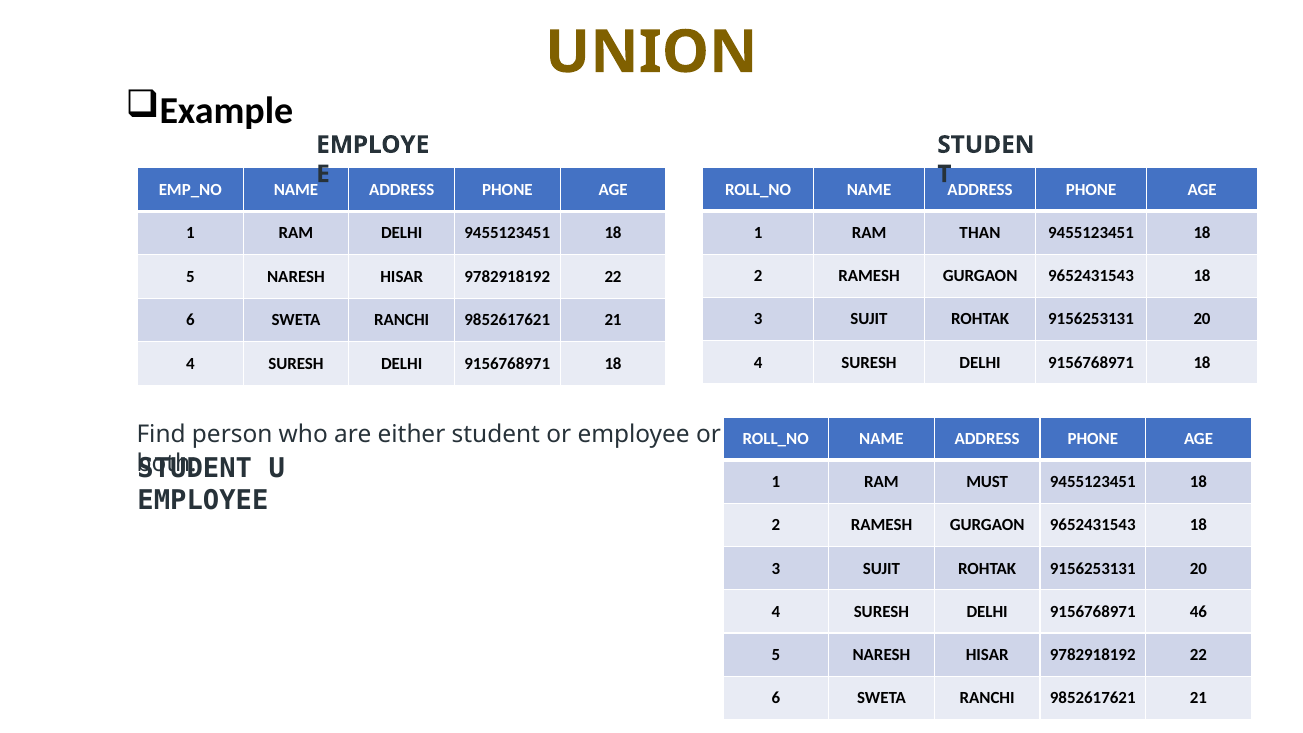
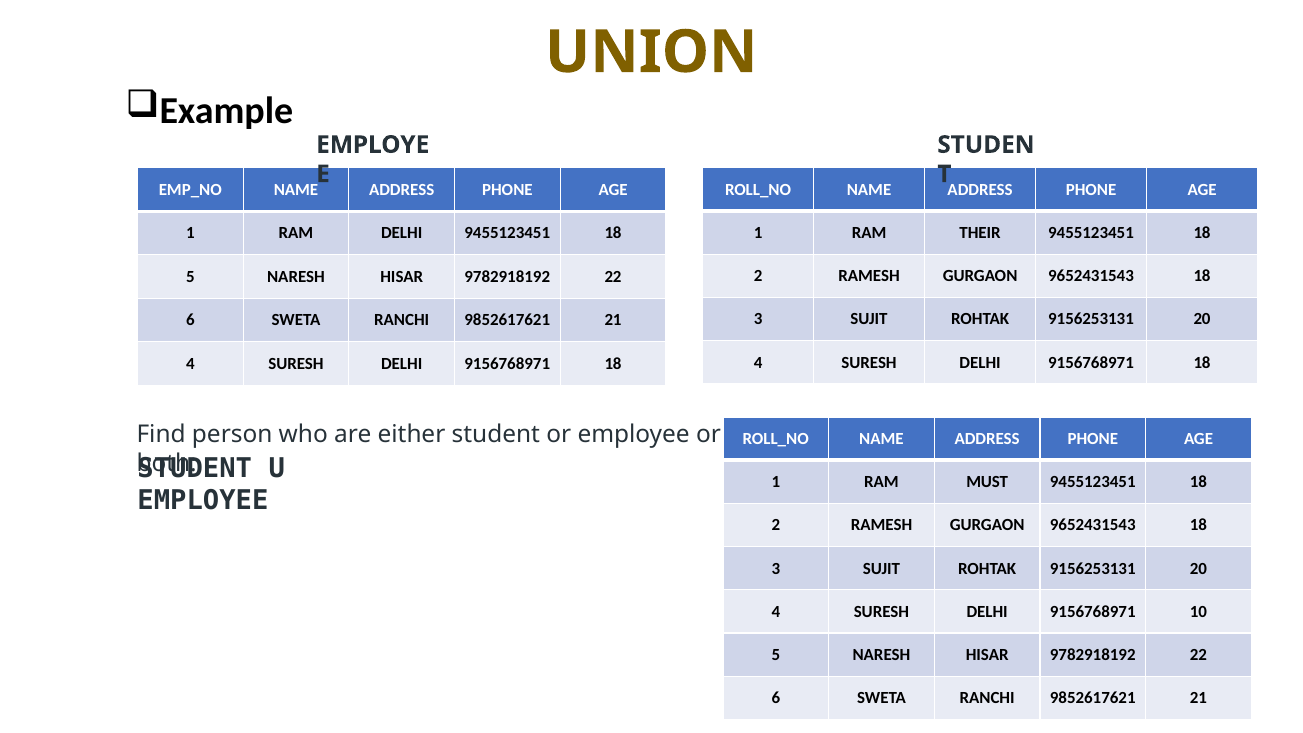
THAN: THAN -> THEIR (980, 233)
46: 46 -> 10 (1199, 612)
